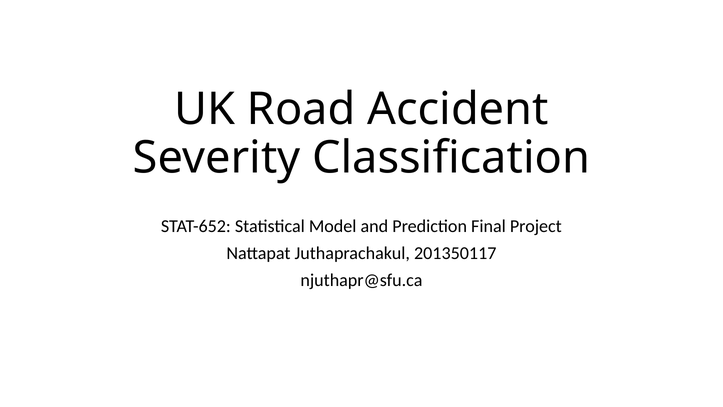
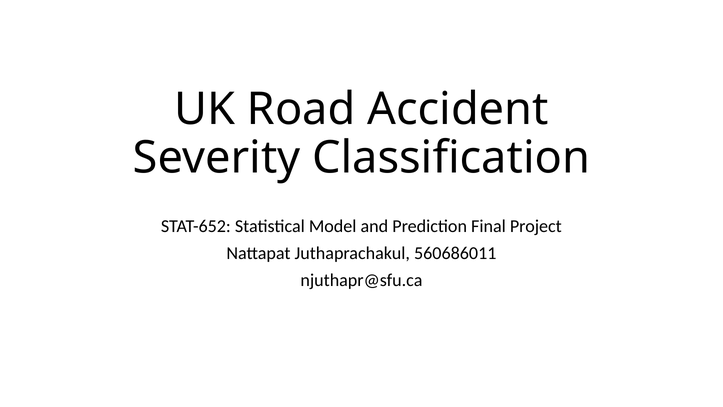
201350117: 201350117 -> 560686011 (455, 253)
